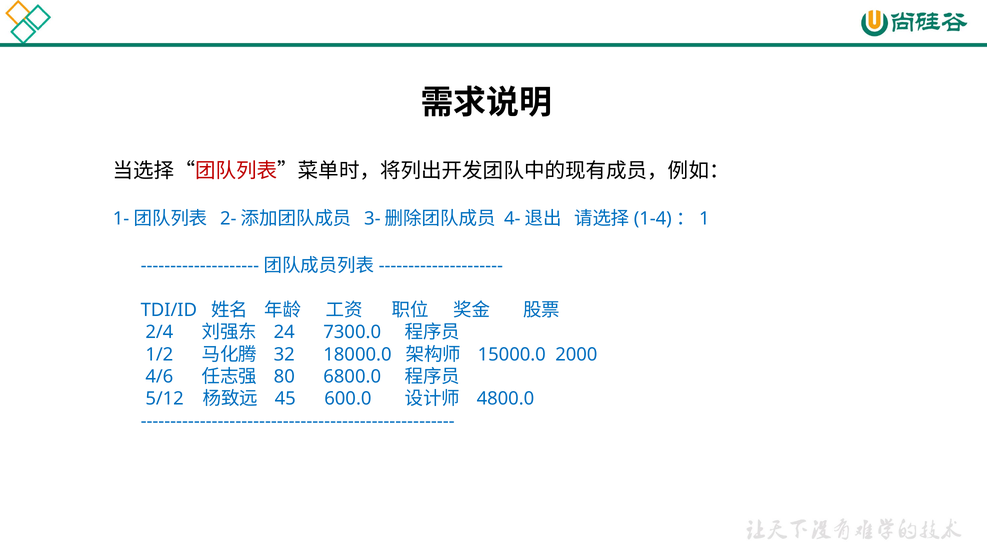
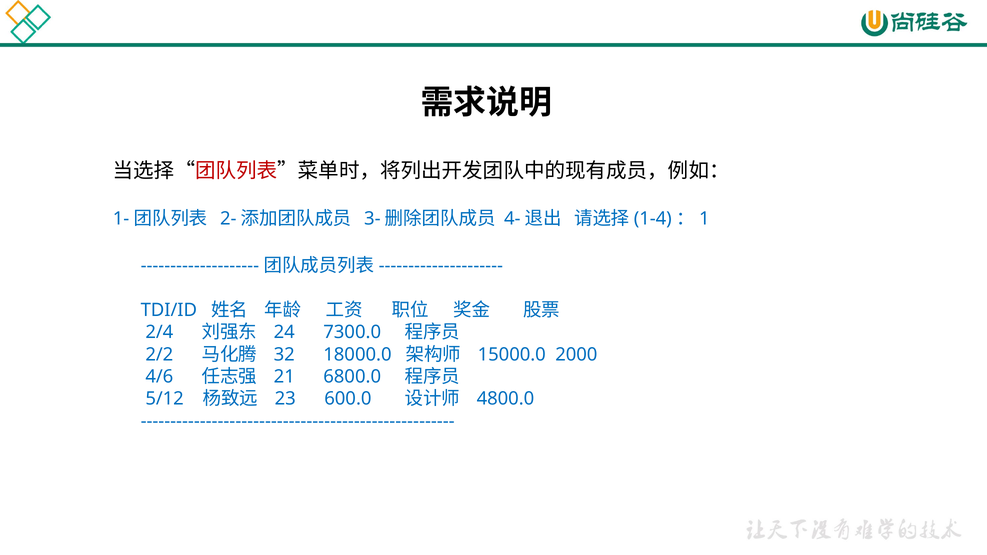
1/2: 1/2 -> 2/2 (159, 355)
80: 80 -> 21 (284, 377)
45: 45 -> 23 (285, 399)
